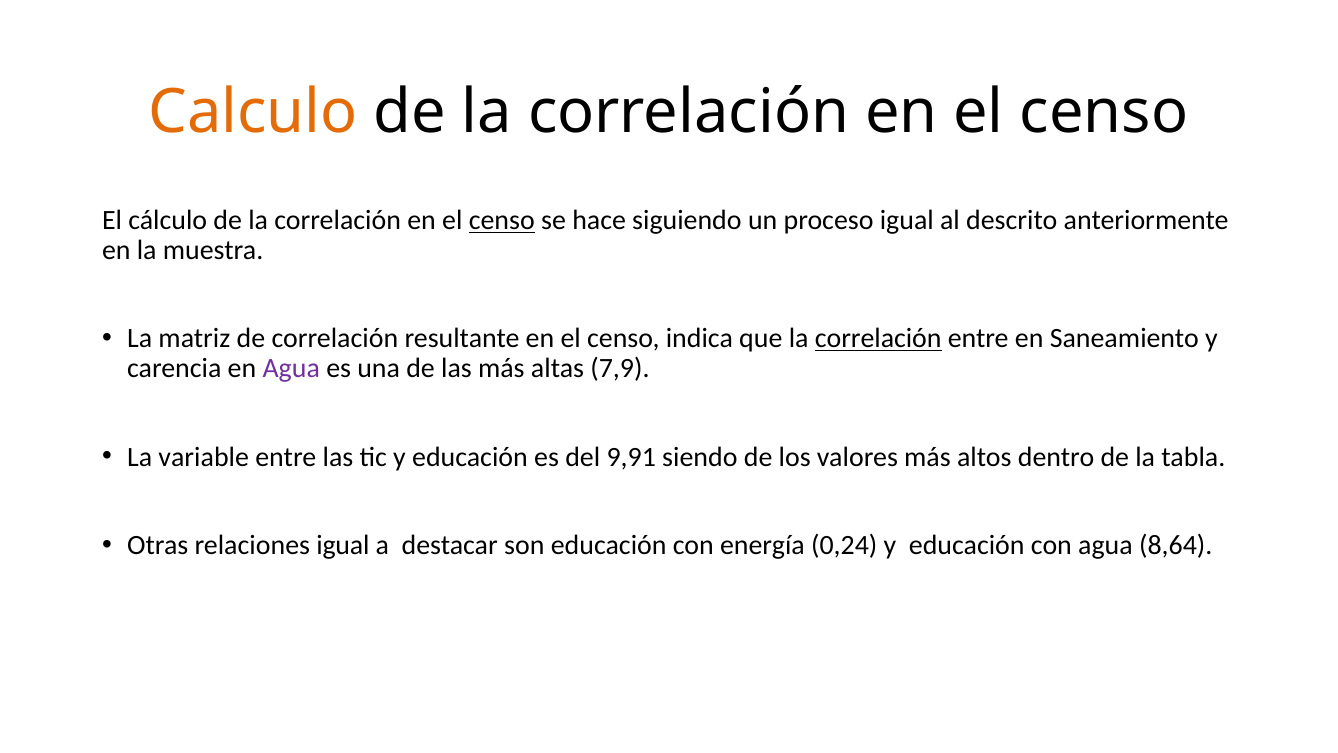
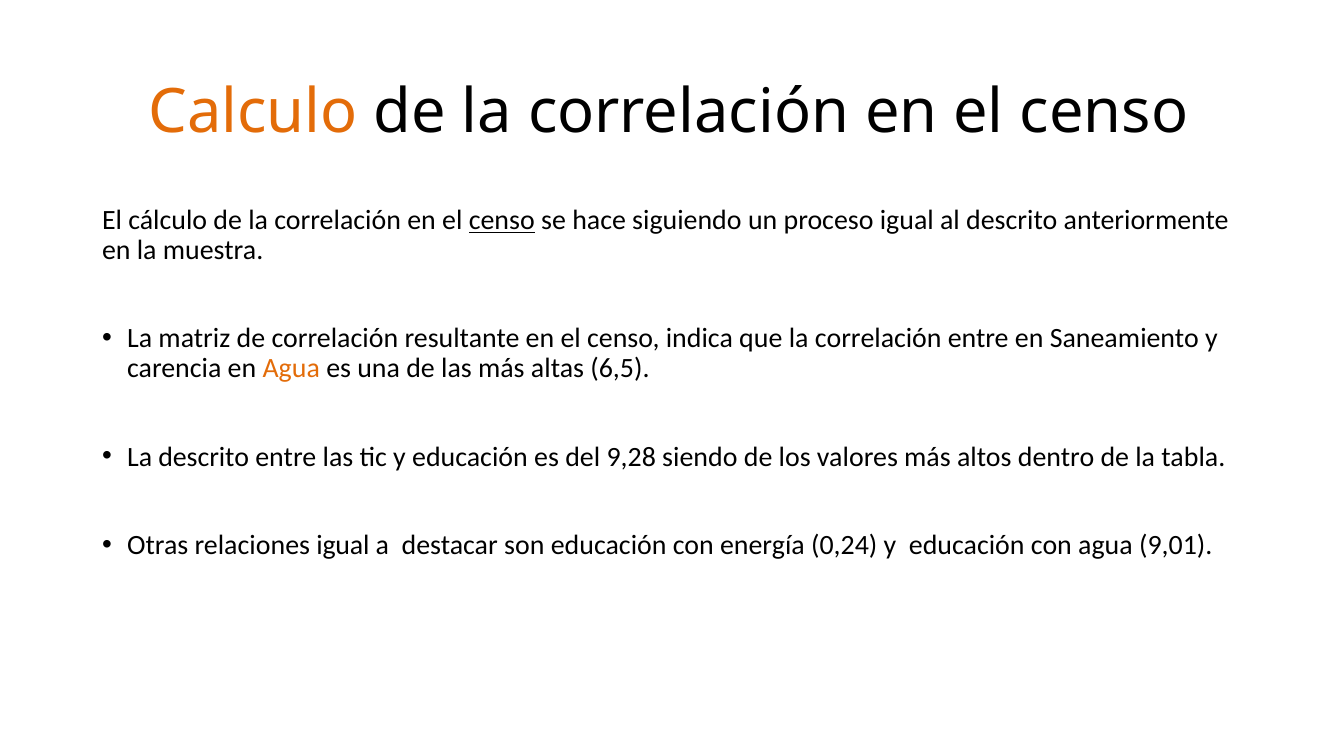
correlación underline: present -> none (878, 338)
Agua colour: purple -> orange (291, 369)
7,9: 7,9 -> 6,5 (620, 369)
La variable: variable -> descrito (204, 457)
9,91: 9,91 -> 9,28 (631, 457)
8,64: 8,64 -> 9,01 (1176, 545)
